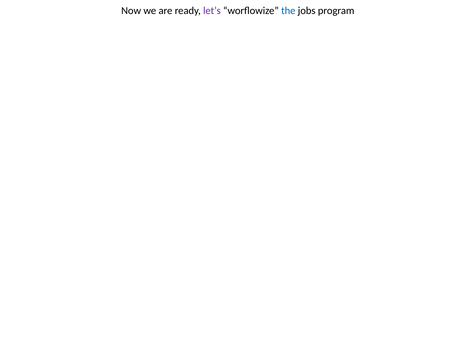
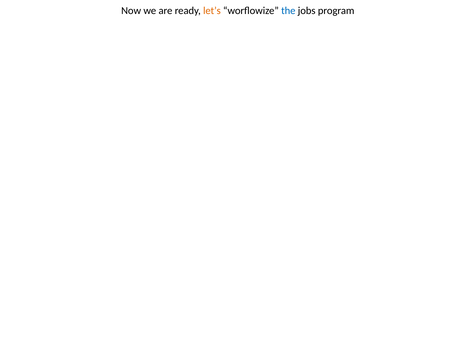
let’s colour: purple -> orange (212, 11)
